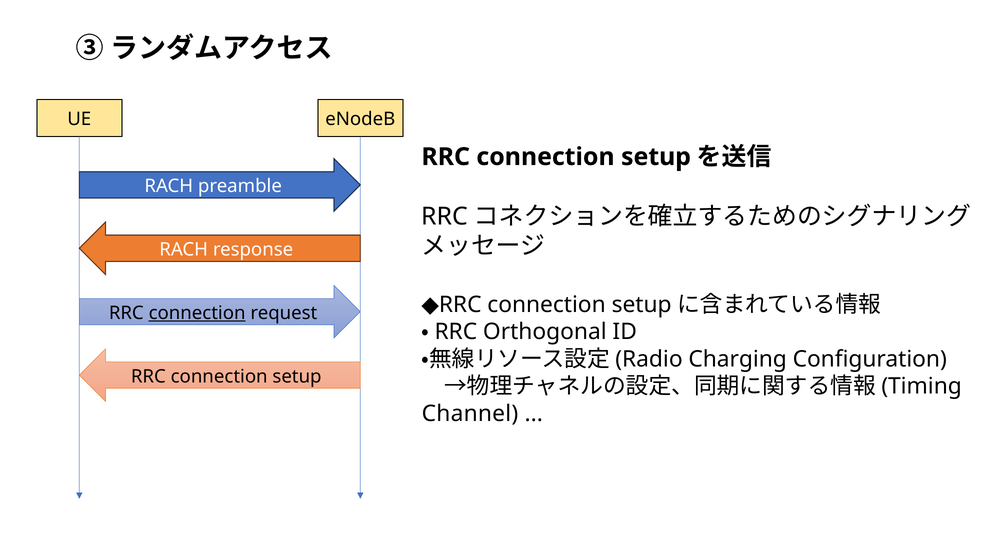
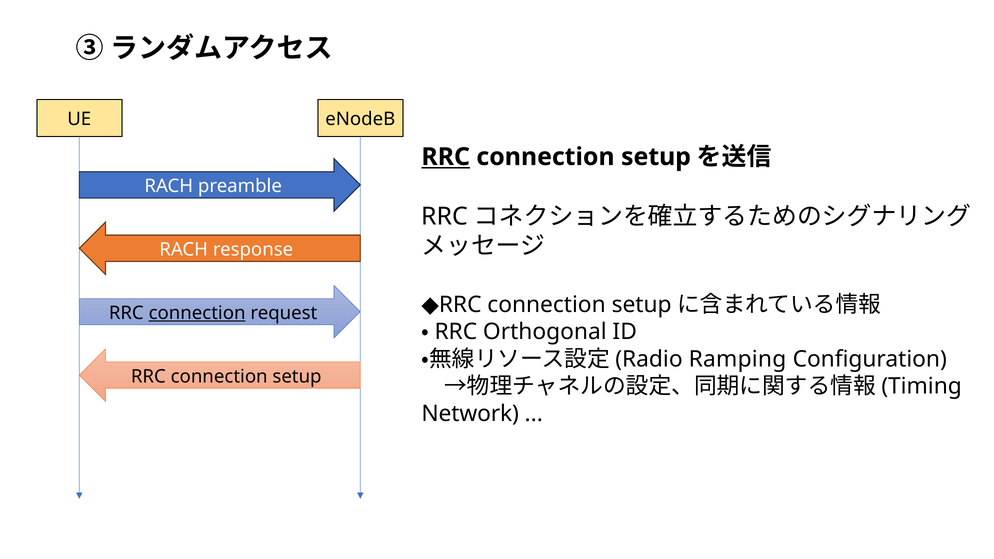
RRC underline: none -> present (446, 157)
Charging: Charging -> Ramping (738, 359)
Channel: Channel -> Network (470, 414)
